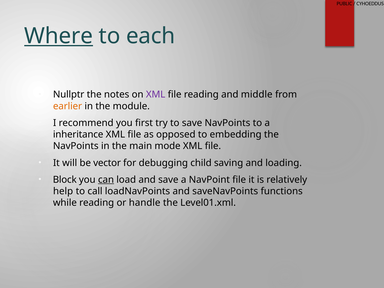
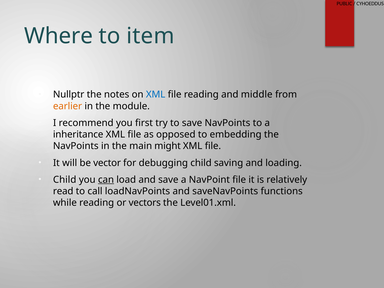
Where underline: present -> none (59, 36)
each: each -> item (150, 36)
XML colour: purple -> blue (156, 95)
mode: mode -> might (168, 146)
Block: Block -> Child (65, 180)
help: help -> read (63, 191)
handle: handle -> vectors (145, 203)
